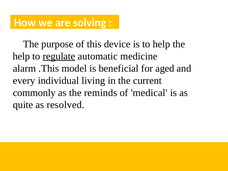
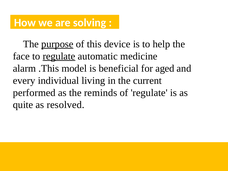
purpose underline: none -> present (57, 44)
help: help -> face (21, 56)
commonly: commonly -> performed (34, 93)
of medical: medical -> regulate (149, 93)
